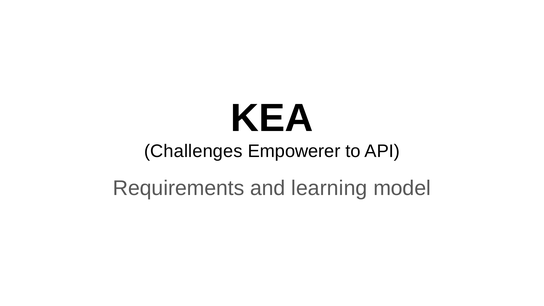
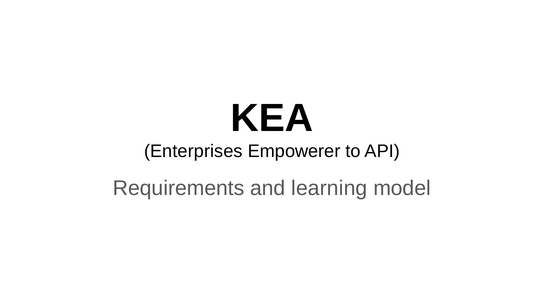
Challenges: Challenges -> Enterprises (193, 151)
